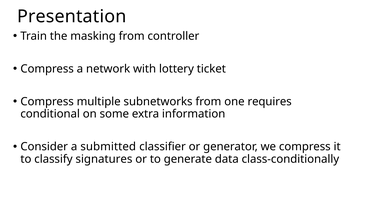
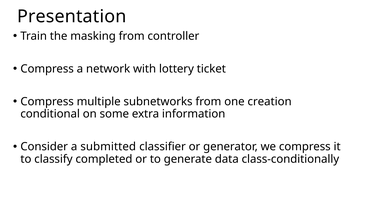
requires: requires -> creation (270, 101)
signatures: signatures -> completed (104, 159)
